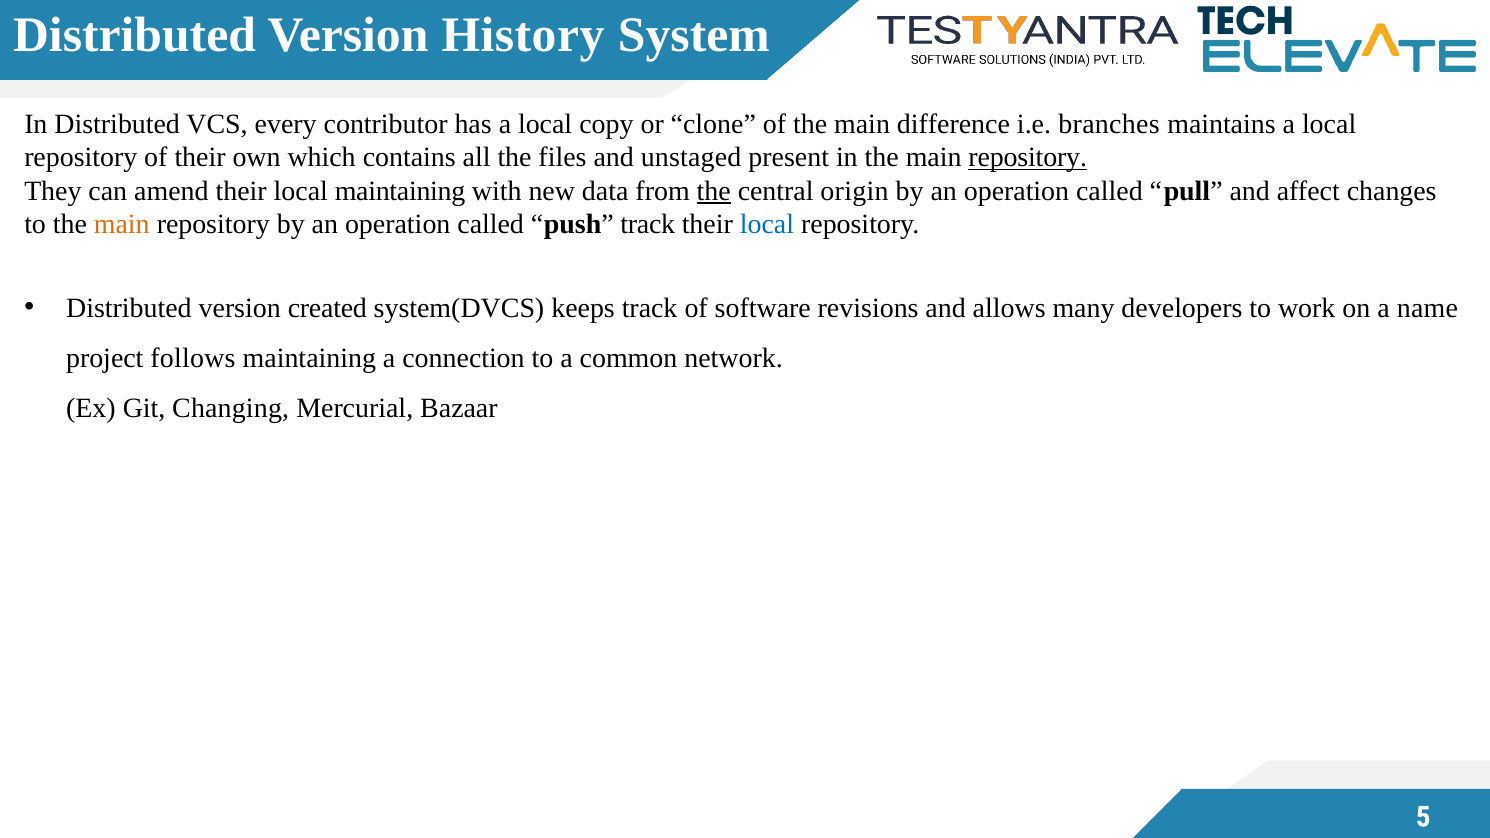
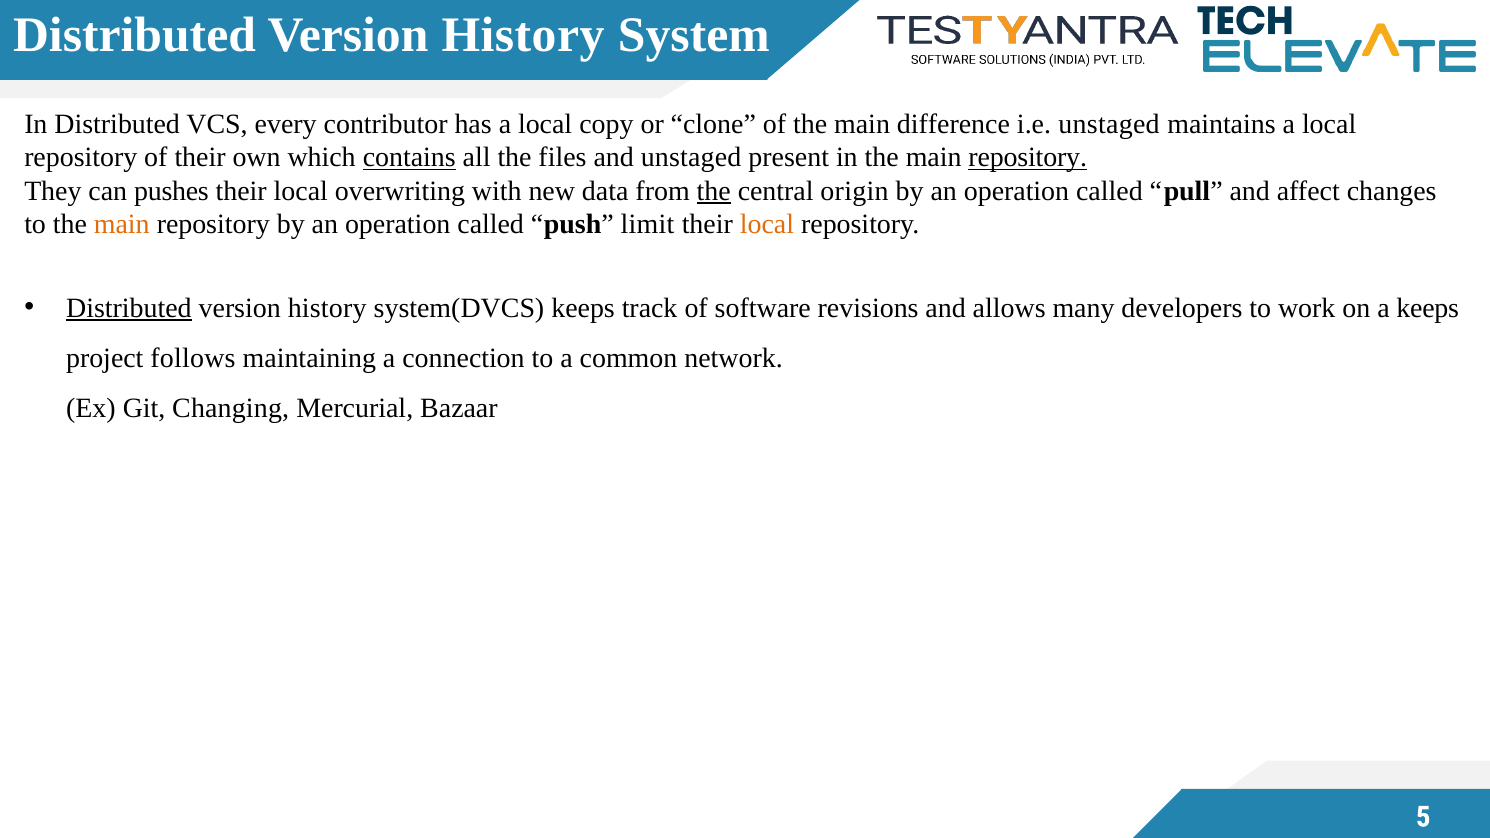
i.e branches: branches -> unstaged (1109, 124)
contains underline: none -> present (409, 157)
amend: amend -> pushes (172, 191)
local maintaining: maintaining -> overwriting (400, 191)
push track: track -> limit (648, 224)
local colour: blue -> orange (767, 224)
Distributed underline: none -> present (129, 308)
created: created -> history (327, 308)
a name: name -> keeps (1428, 308)
